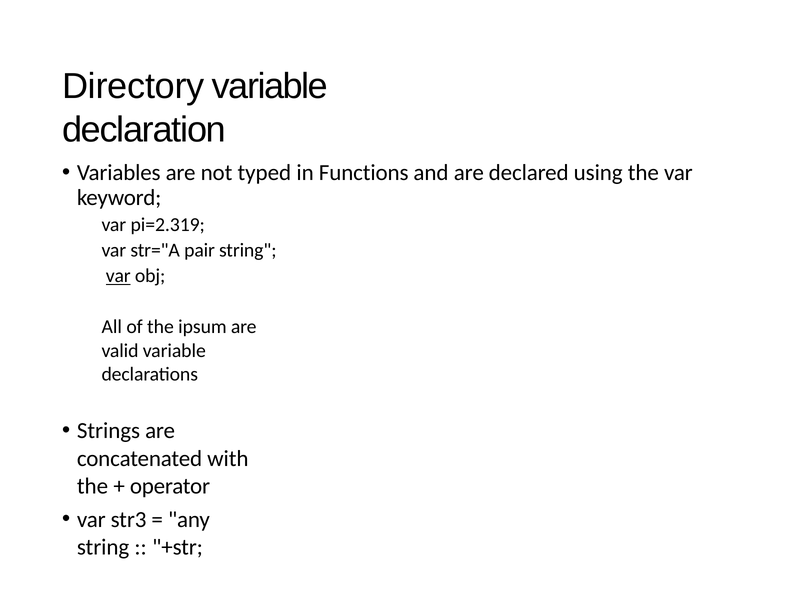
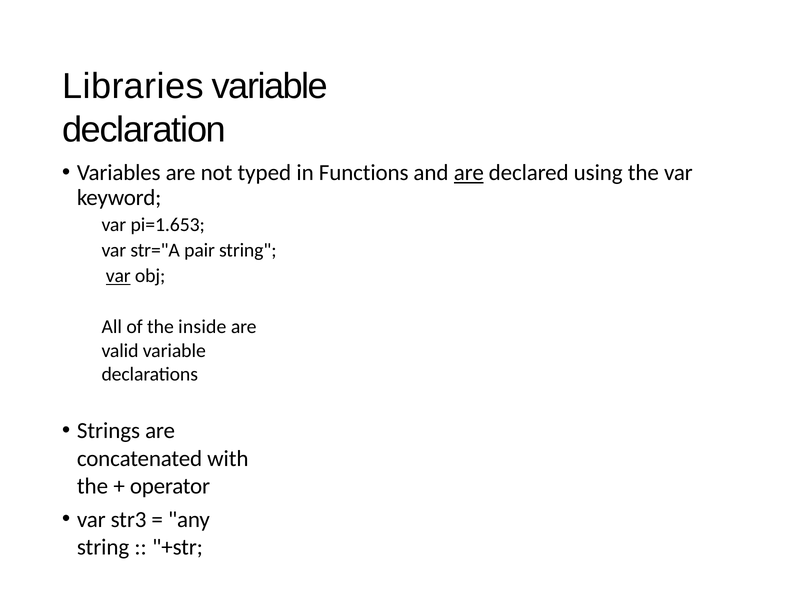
Directory: Directory -> Libraries (133, 87)
are underline: none -> present (469, 173)
pi=2.319: pi=2.319 -> pi=1.653 (168, 225)
ipsum: ipsum -> inside (202, 327)
